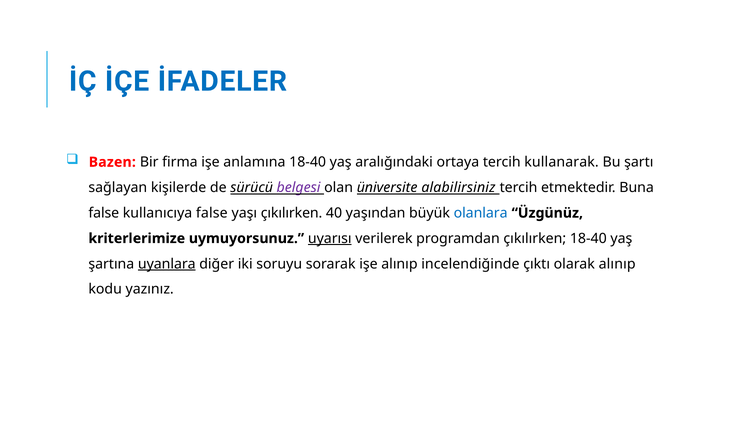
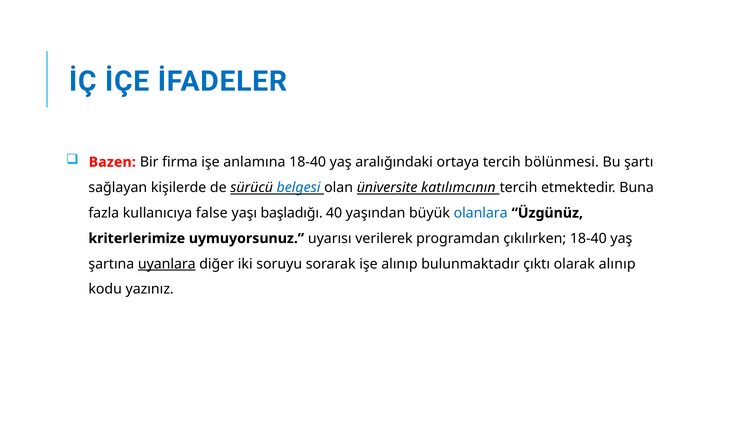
kullanarak: kullanarak -> bölünmesi (562, 162)
belgesi colour: purple -> blue (299, 188)
alabilirsiniz: alabilirsiniz -> katılımcının (458, 188)
false: false -> fazla (104, 213)
yaşı çıkılırken: çıkılırken -> başladığı (292, 213)
uyarısı underline: present -> none (330, 238)
incelendiğinde: incelendiğinde -> bulunmaktadır (470, 264)
